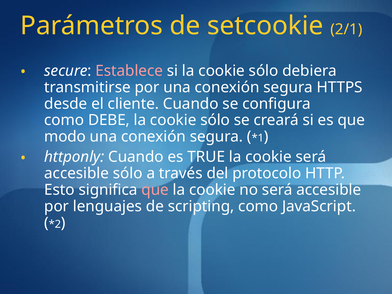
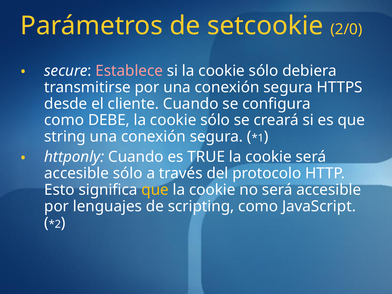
2/1: 2/1 -> 2/0 (346, 29)
modo: modo -> string (65, 137)
que colour: pink -> yellow (155, 190)
